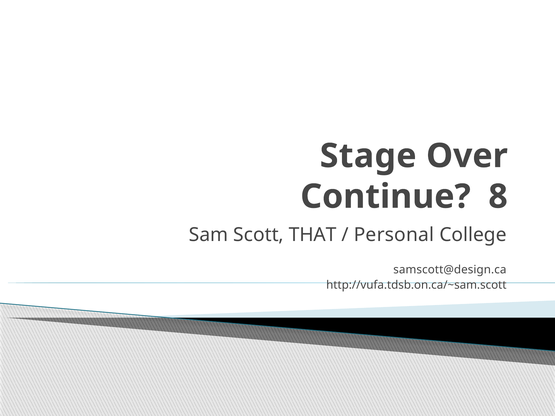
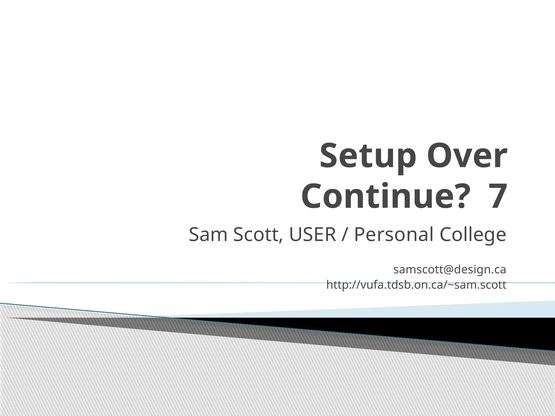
Stage: Stage -> Setup (368, 156)
8: 8 -> 7 (498, 197)
THAT: THAT -> USER (313, 235)
